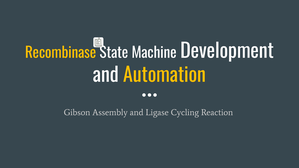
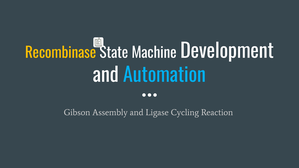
Automation colour: yellow -> light blue (165, 75)
